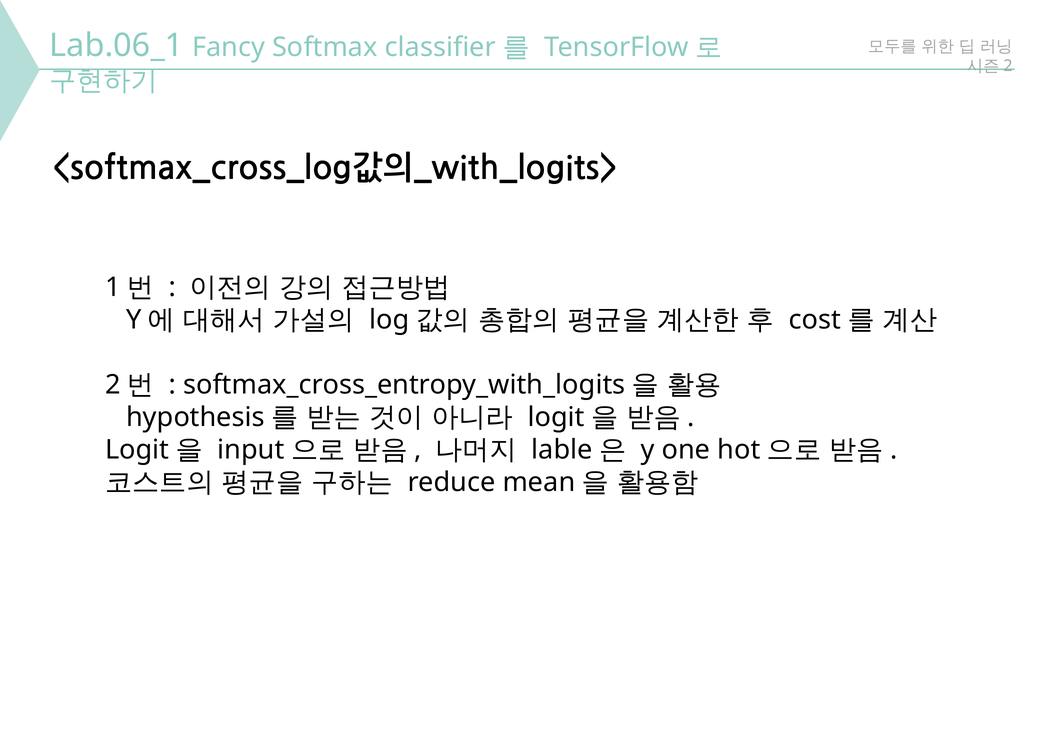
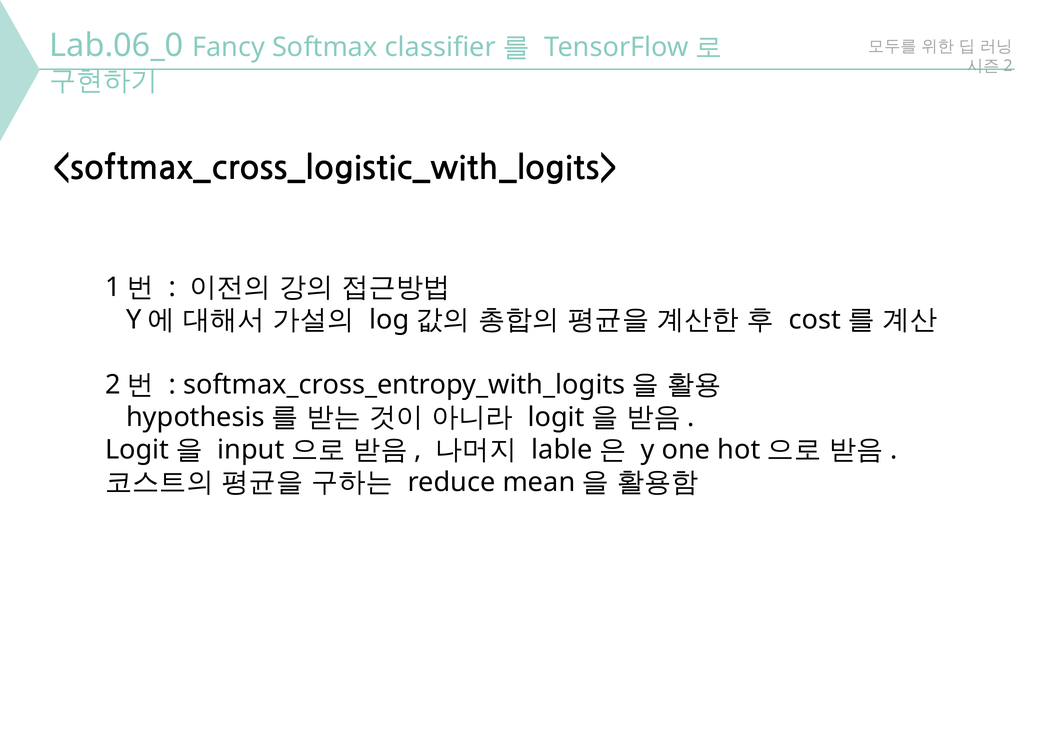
Lab.06_1: Lab.06_1 -> Lab.06_0 (116, 45)
<softmax_cross_log값의_with_logits>: <softmax_cross_log값의_with_logits> -> <softmax_cross_logistic_with_logits> (335, 169)
